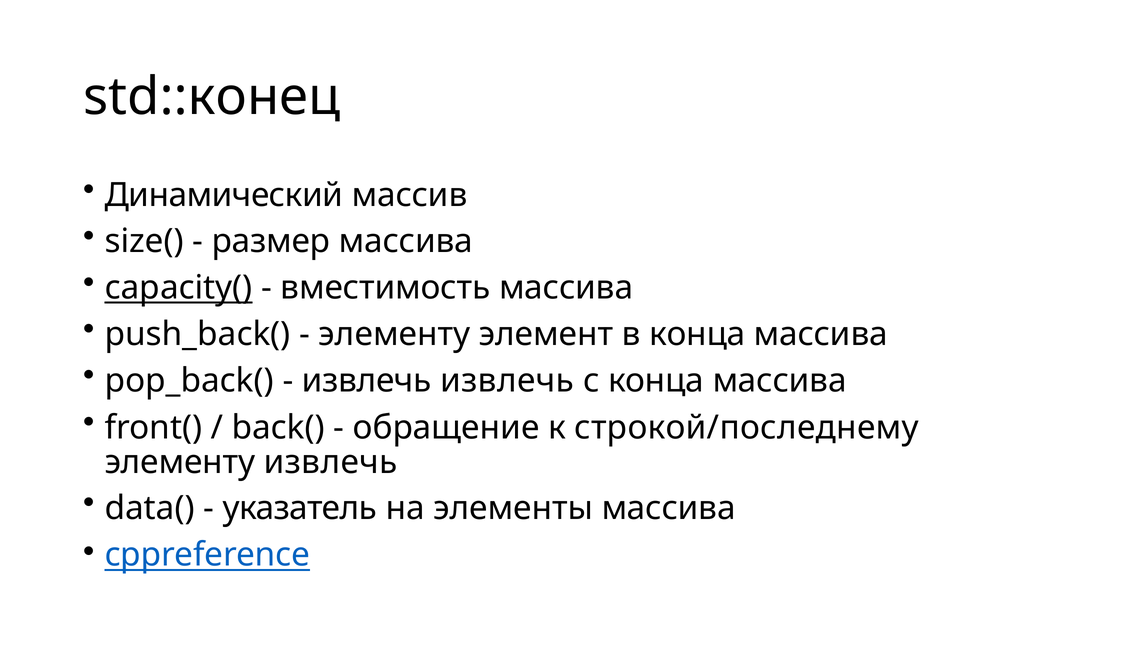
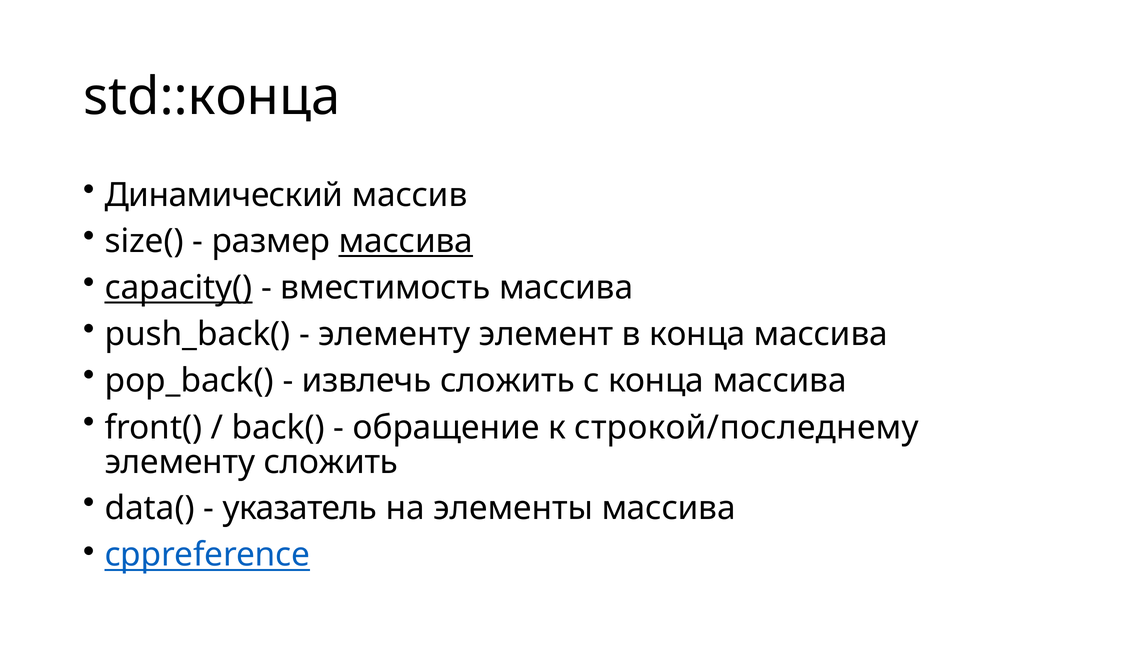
std::конец: std::конец -> std::конца (212, 97)
массива underline: none -> present (406, 241)
извлечь извлечь: извлечь -> сложить (507, 381)
элементу извлечь: извлечь -> сложить (331, 462)
